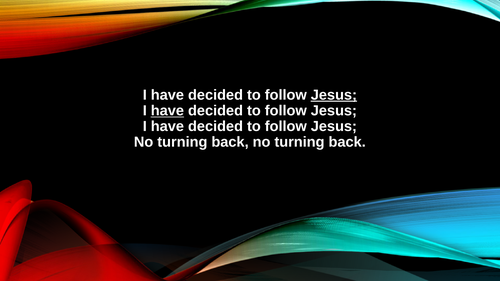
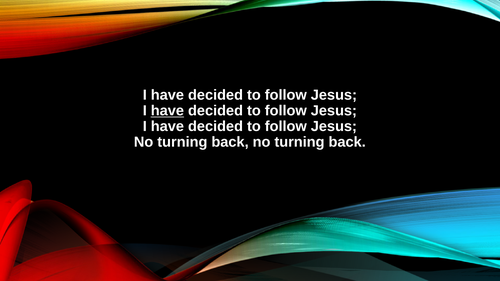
Jesus underline: present -> none (334, 95)
